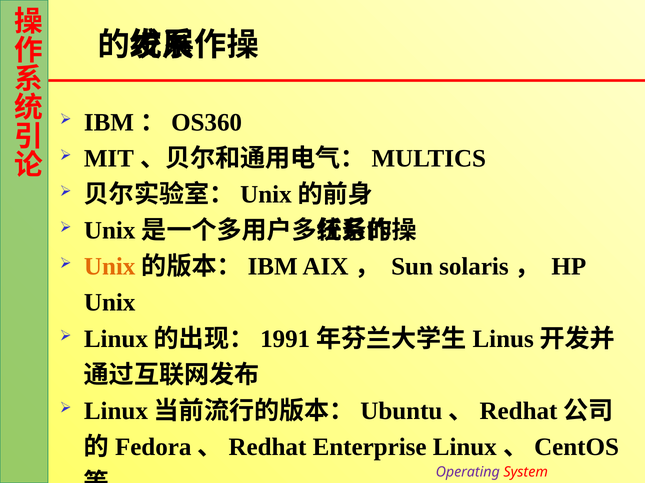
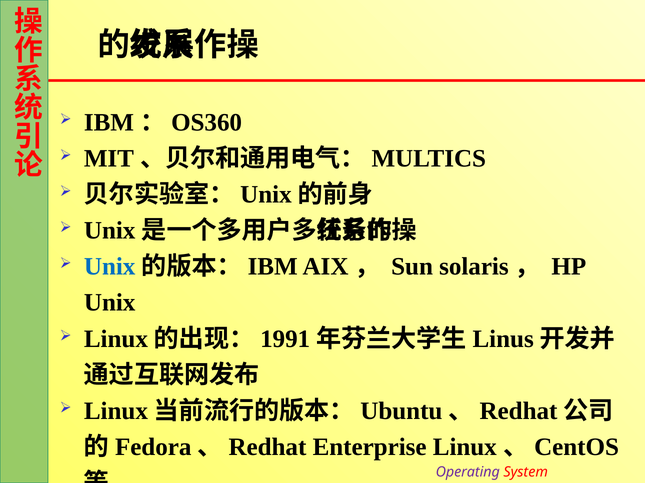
Unix colour: orange -> blue (110, 267)
